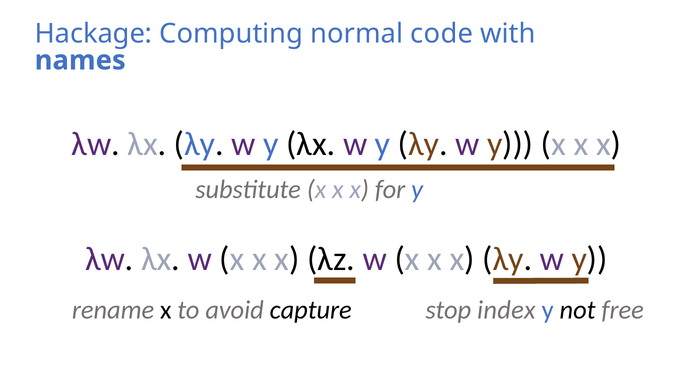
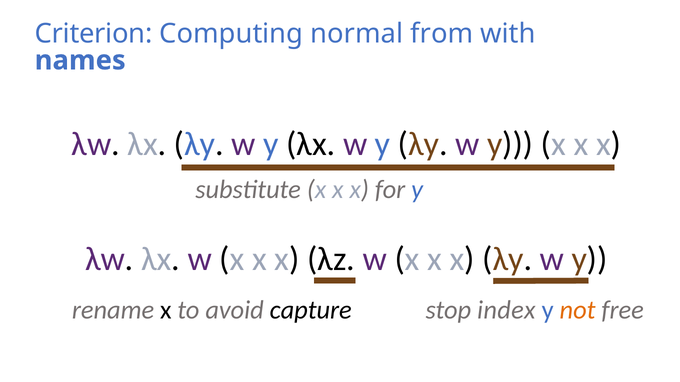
Hackage: Hackage -> Criterion (94, 34)
code: code -> from (442, 34)
not colour: black -> orange (578, 311)
